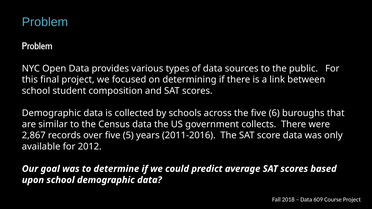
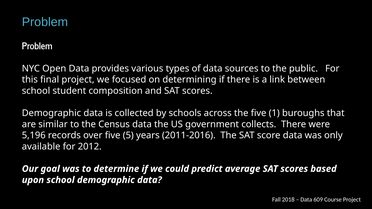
6: 6 -> 1 (274, 113)
2,867: 2,867 -> 5,196 (34, 136)
